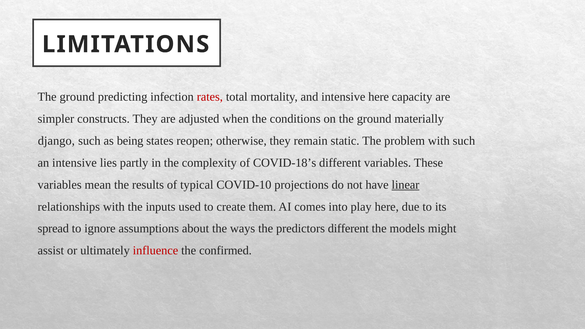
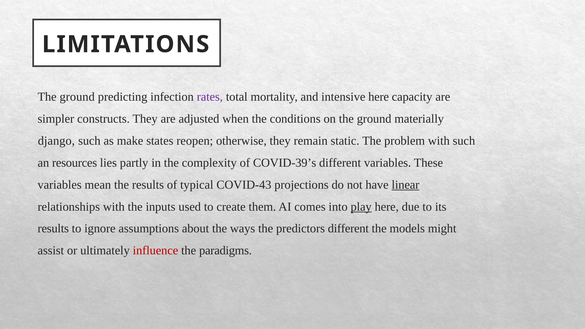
rates colour: red -> purple (210, 97)
being: being -> make (130, 141)
an intensive: intensive -> resources (75, 163)
COVID-18’s: COVID-18’s -> COVID-39’s (285, 163)
COVID-10: COVID-10 -> COVID-43 (244, 185)
play underline: none -> present (361, 207)
spread: spread -> results (53, 229)
confirmed: confirmed -> paradigms (226, 251)
